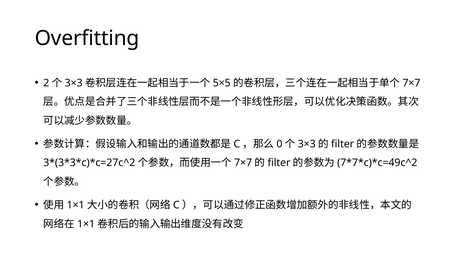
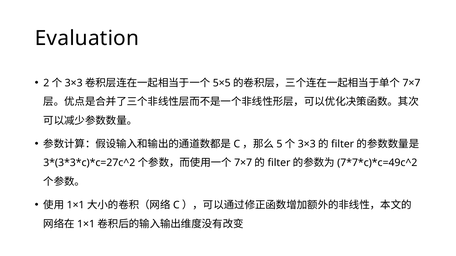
Overfitting: Overfitting -> Evaluation (87, 38)
0: 0 -> 5 (279, 144)
